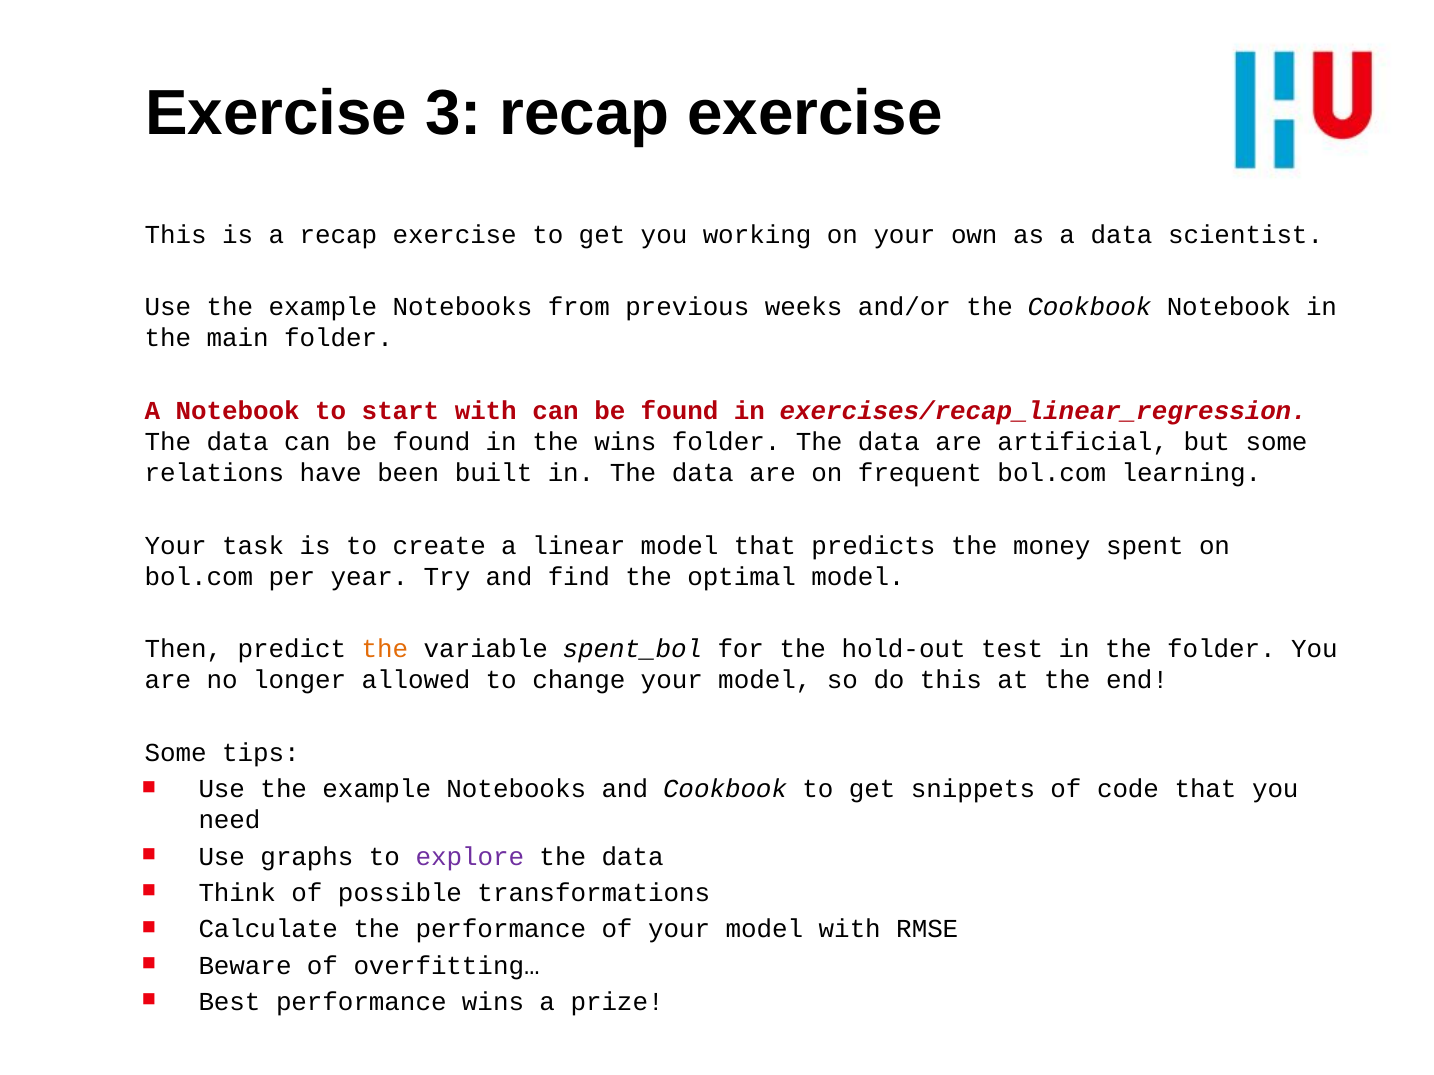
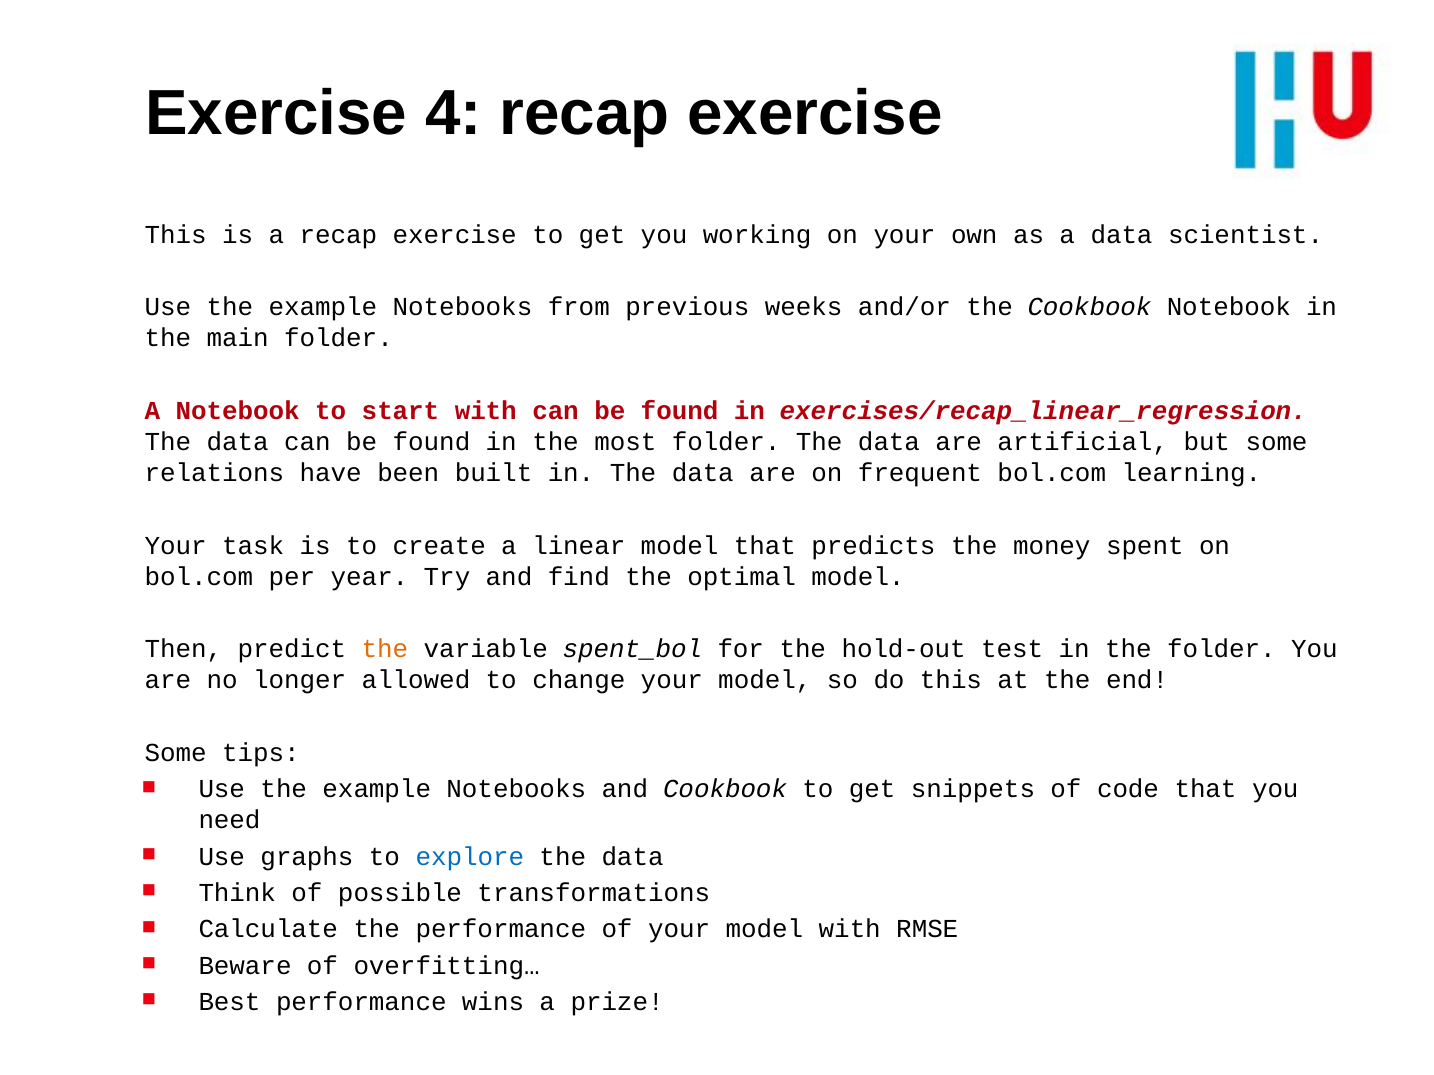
3: 3 -> 4 (453, 113)
the wins: wins -> most (625, 442)
explore colour: purple -> blue (470, 857)
